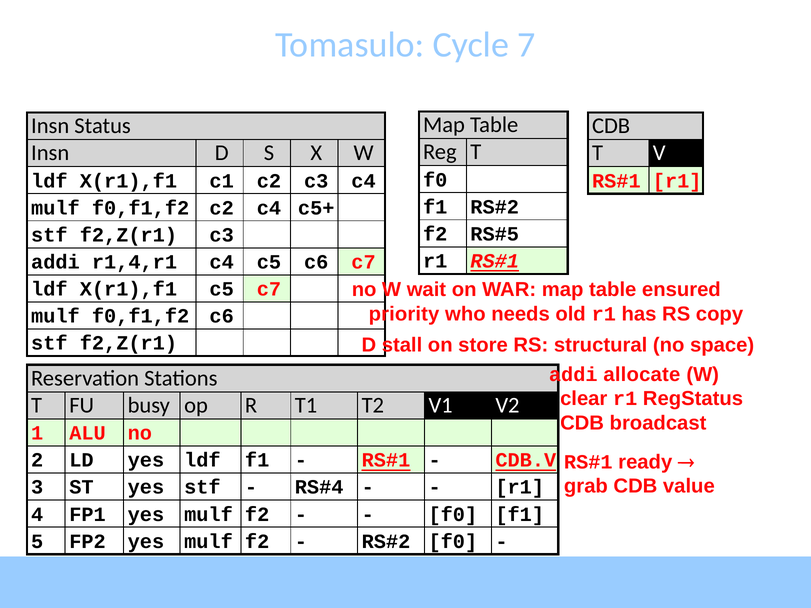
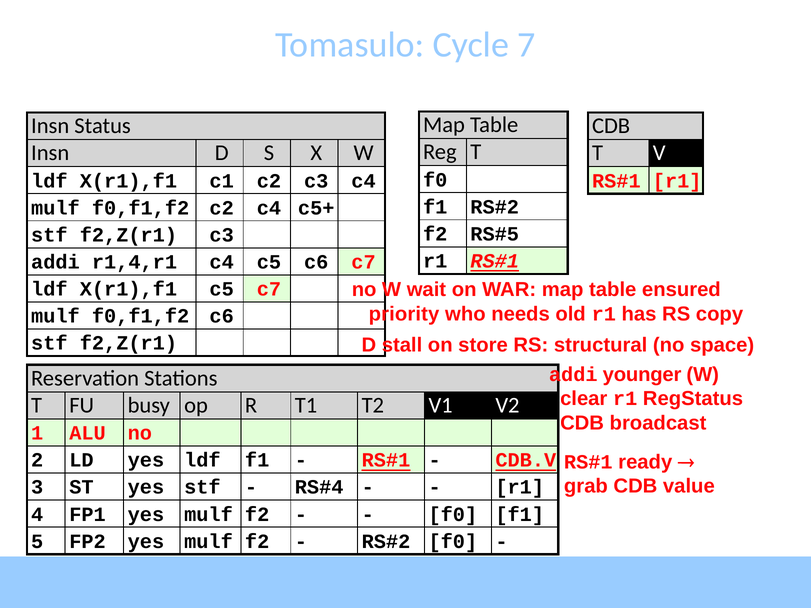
allocate: allocate -> younger (642, 375)
